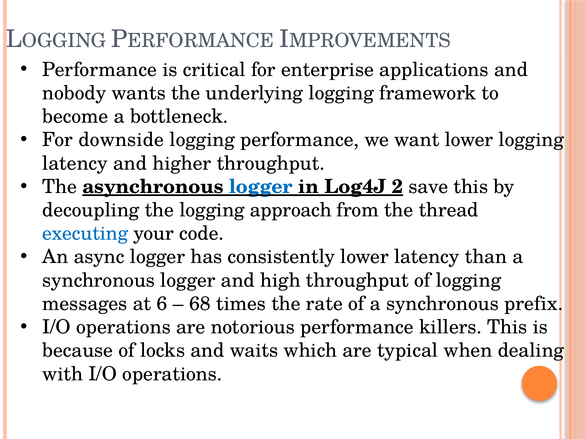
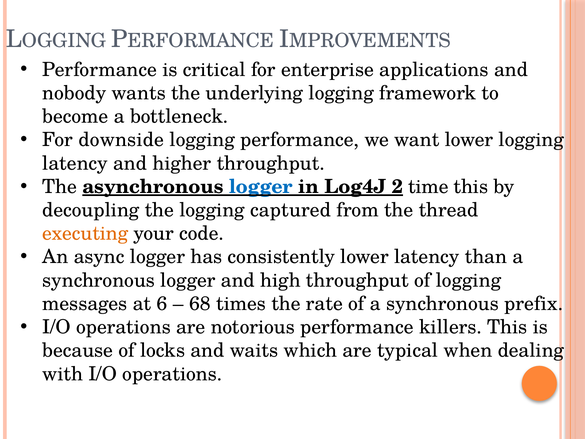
save: save -> time (428, 187)
approach: approach -> captured (291, 210)
executing colour: blue -> orange (85, 233)
